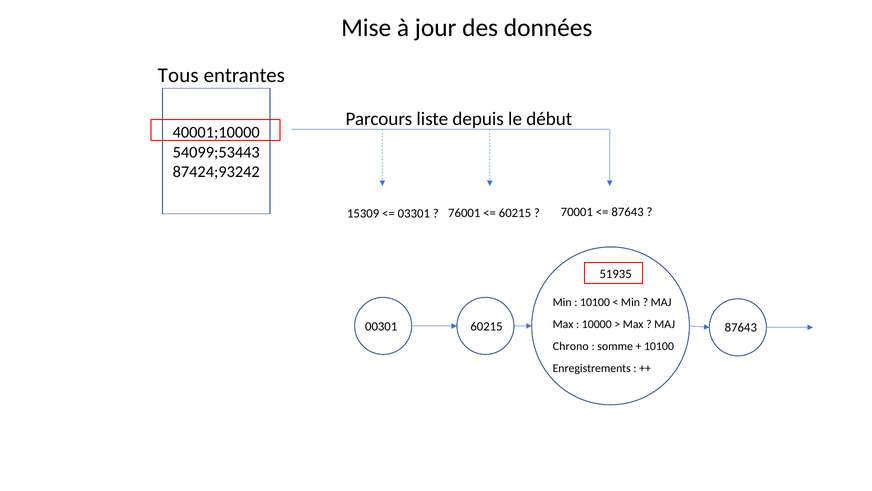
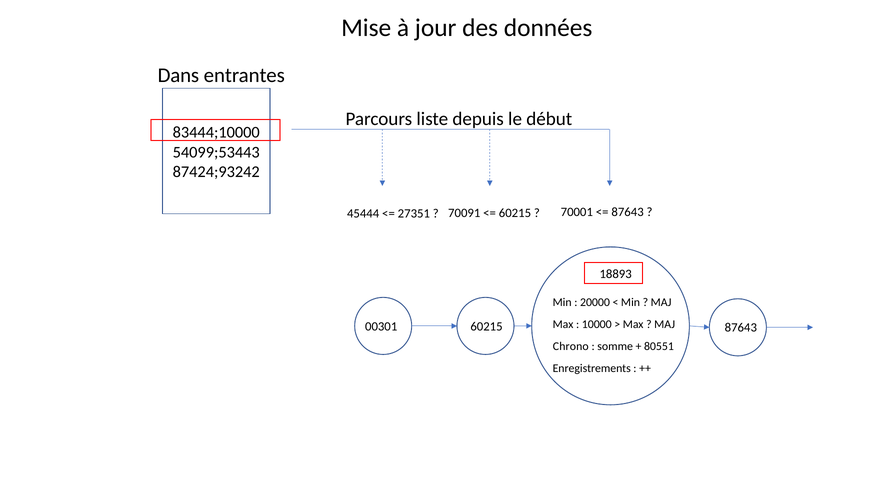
Tous: Tous -> Dans (178, 75)
40001;10000: 40001;10000 -> 83444;10000 (216, 132)
15309: 15309 -> 45444 (363, 213)
03301: 03301 -> 27351 (414, 213)
76001: 76001 -> 70091 (464, 213)
51935: 51935 -> 18893 (616, 274)
10100: 10100 -> 20000 (595, 302)
10100: 10100 -> 80551 (659, 346)
